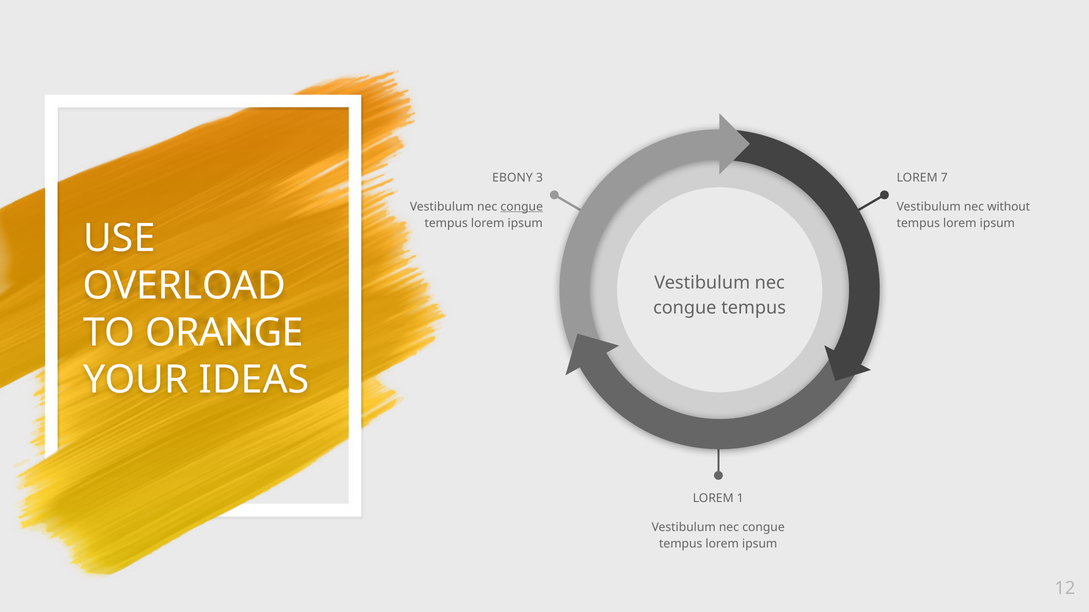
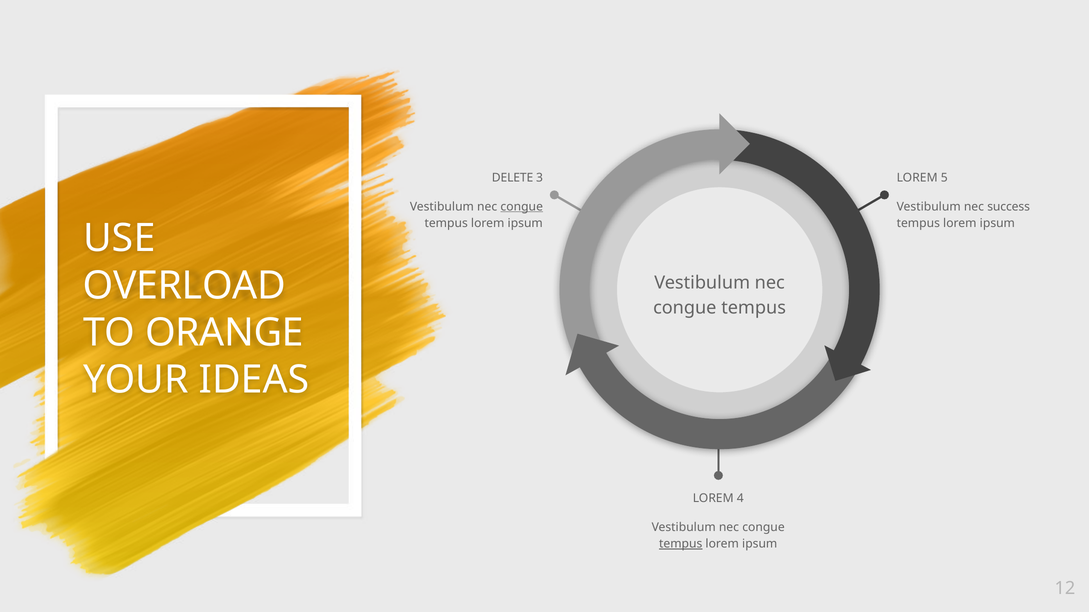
EBONY: EBONY -> DELETE (513, 178)
7: 7 -> 5 (944, 178)
without: without -> success (1009, 207)
1: 1 -> 4 (740, 499)
tempus underline: none -> present (681, 544)
